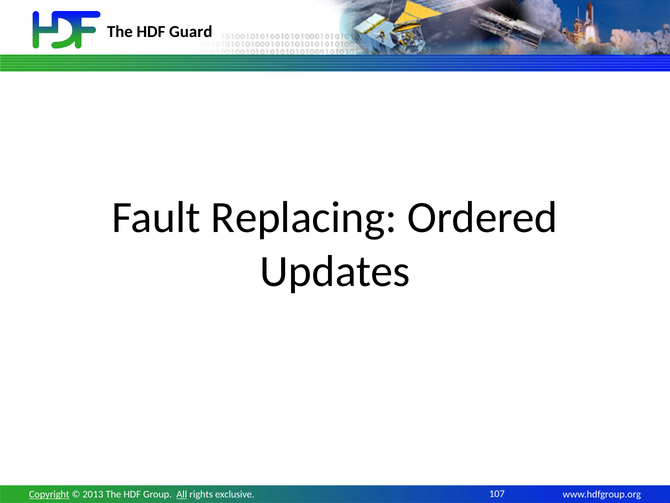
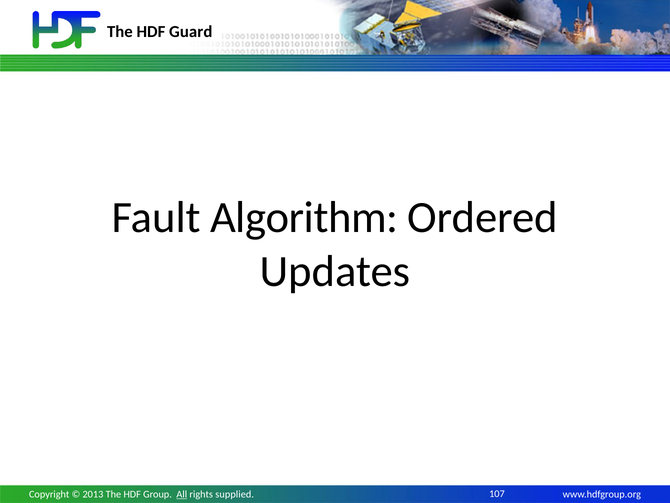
Replacing: Replacing -> Algorithm (304, 218)
Copyright underline: present -> none (49, 494)
exclusive: exclusive -> supplied (235, 494)
